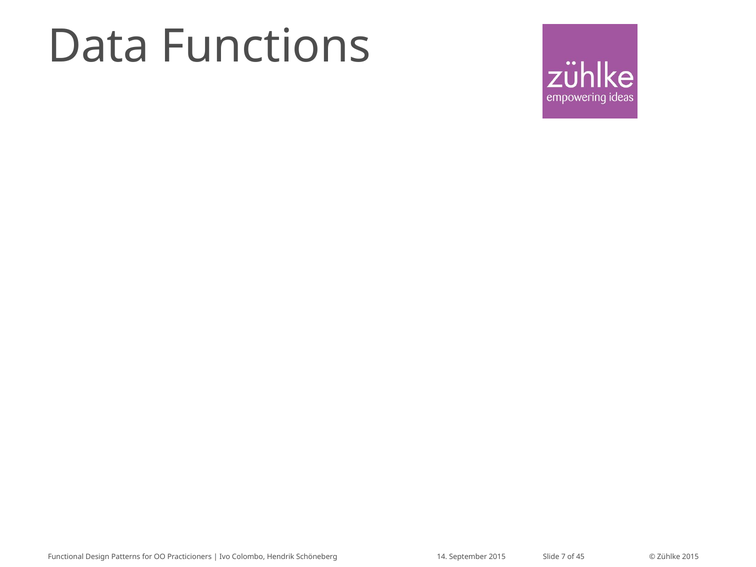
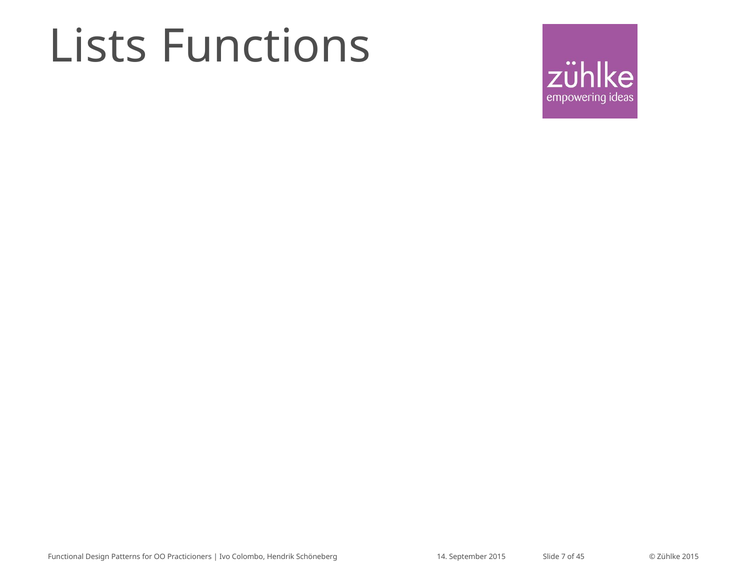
Data: Data -> Lists (98, 46)
